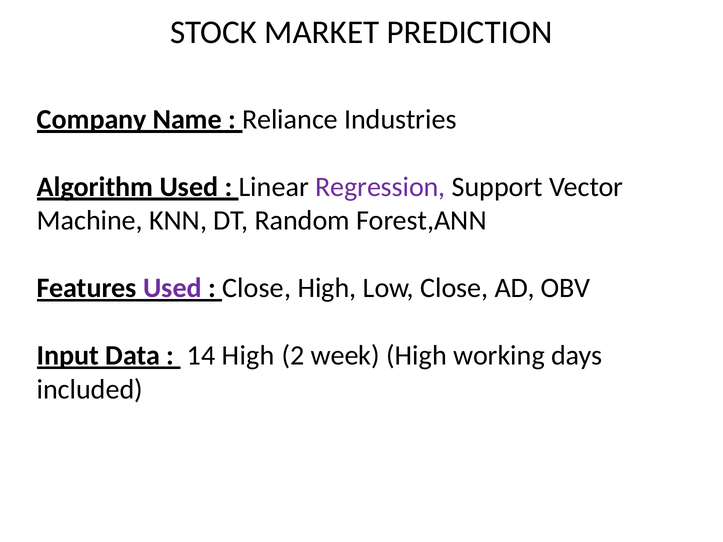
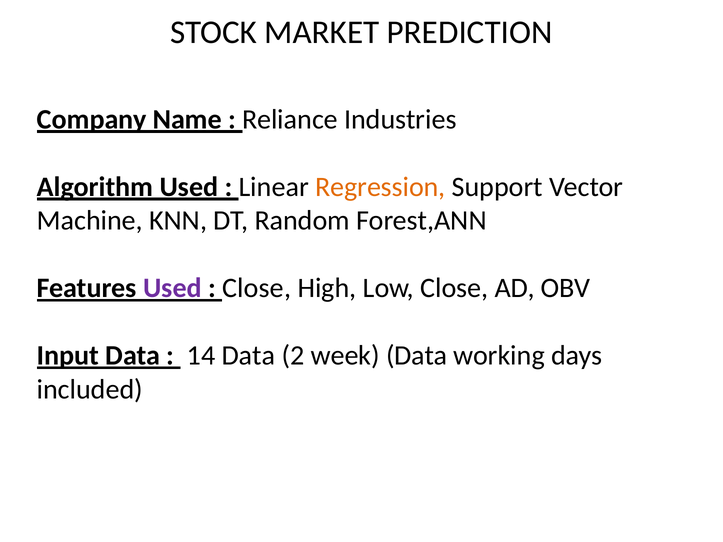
Regression colour: purple -> orange (380, 187)
14 High: High -> Data (248, 356)
week High: High -> Data (417, 356)
